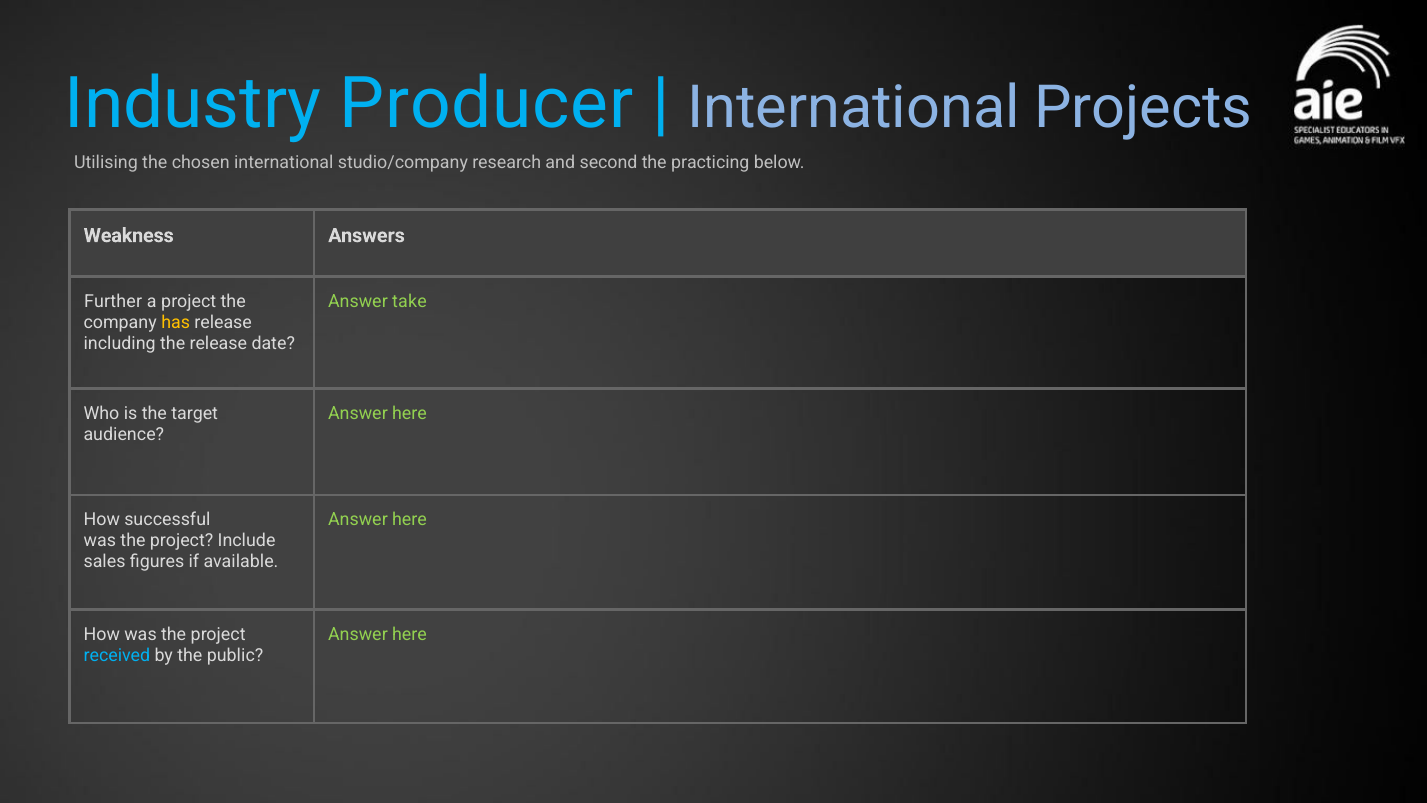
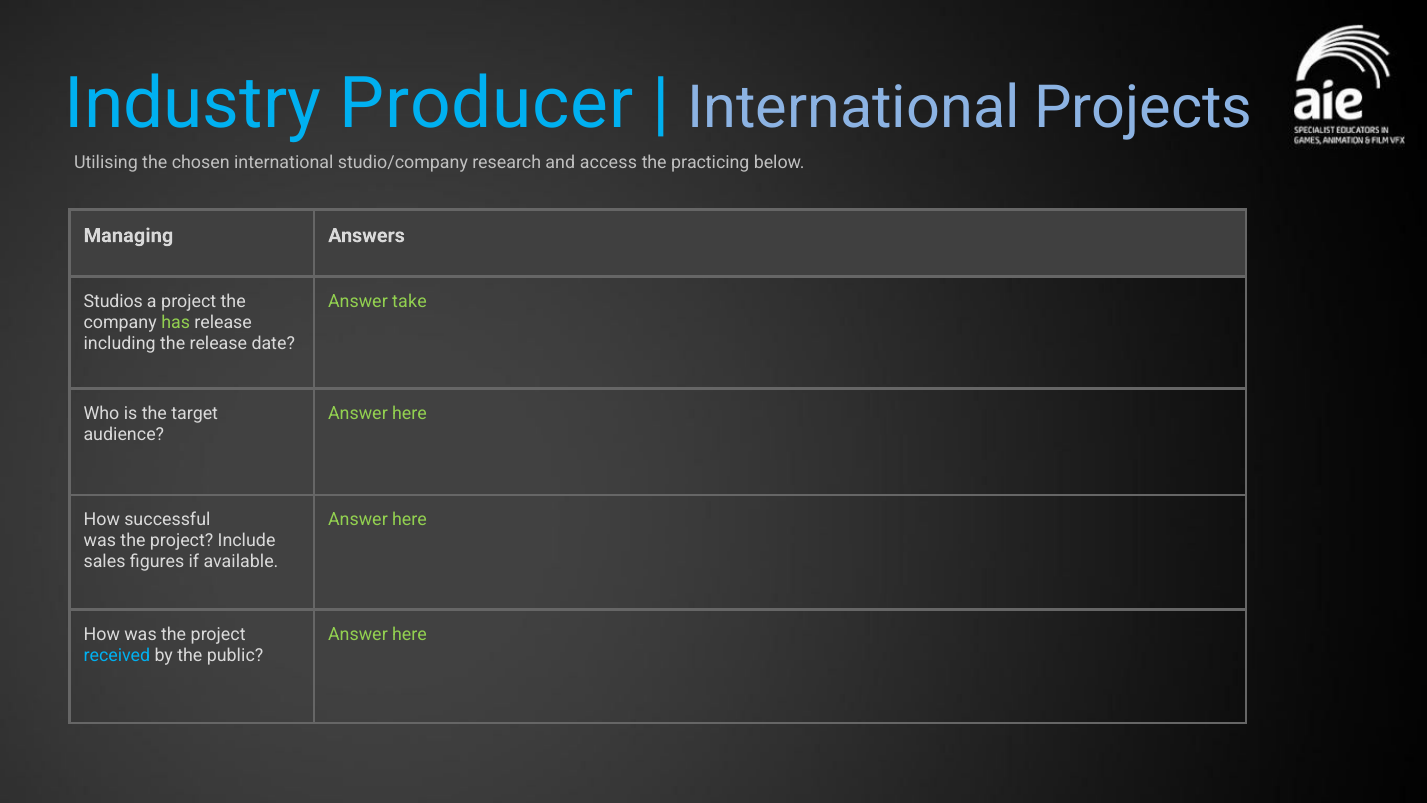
second: second -> access (608, 163)
Weakness: Weakness -> Managing (128, 235)
Further: Further -> Studios (113, 301)
has colour: yellow -> light green (176, 322)
